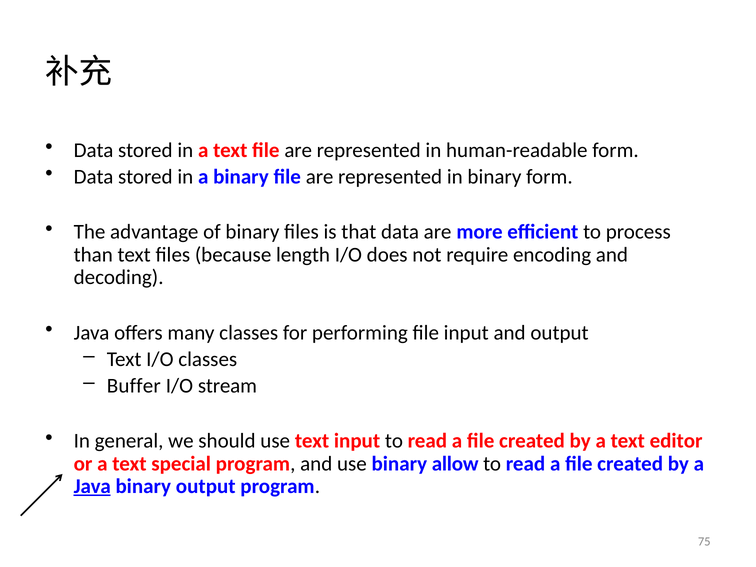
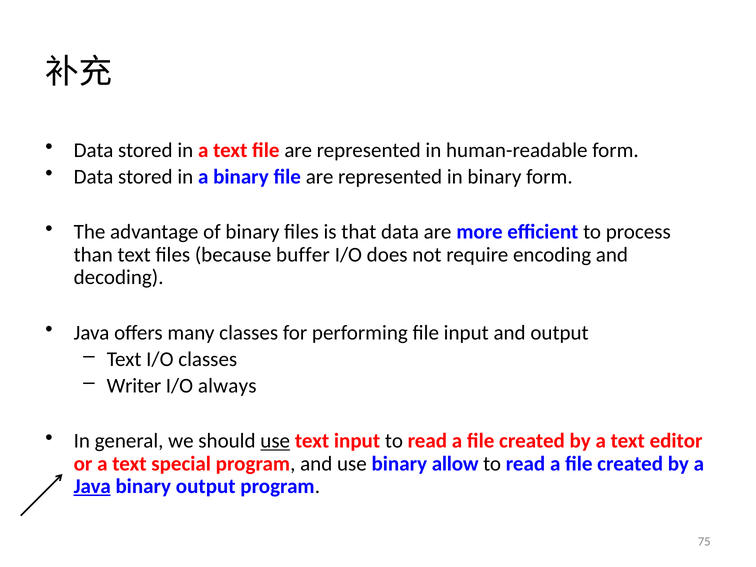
length: length -> buffer (303, 255)
Buffer: Buffer -> Writer (134, 386)
stream: stream -> always (227, 386)
use underline: none -> present (275, 441)
